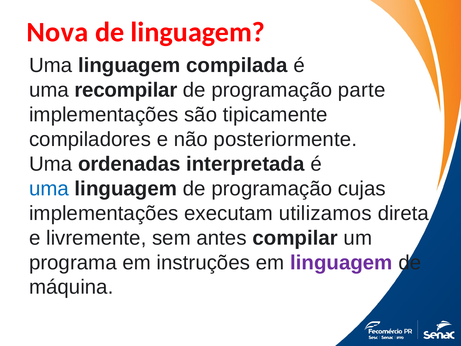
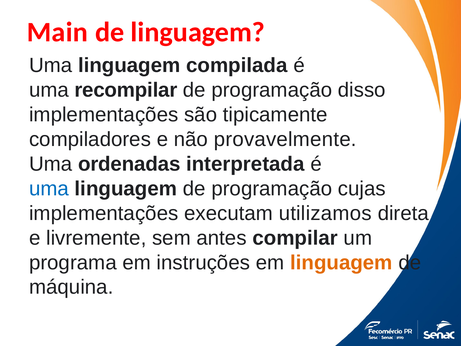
Nova: Nova -> Main (57, 32)
parte: parte -> disso (362, 90)
posteriormente: posteriormente -> provavelmente (285, 139)
linguagem colour: purple -> orange (341, 262)
